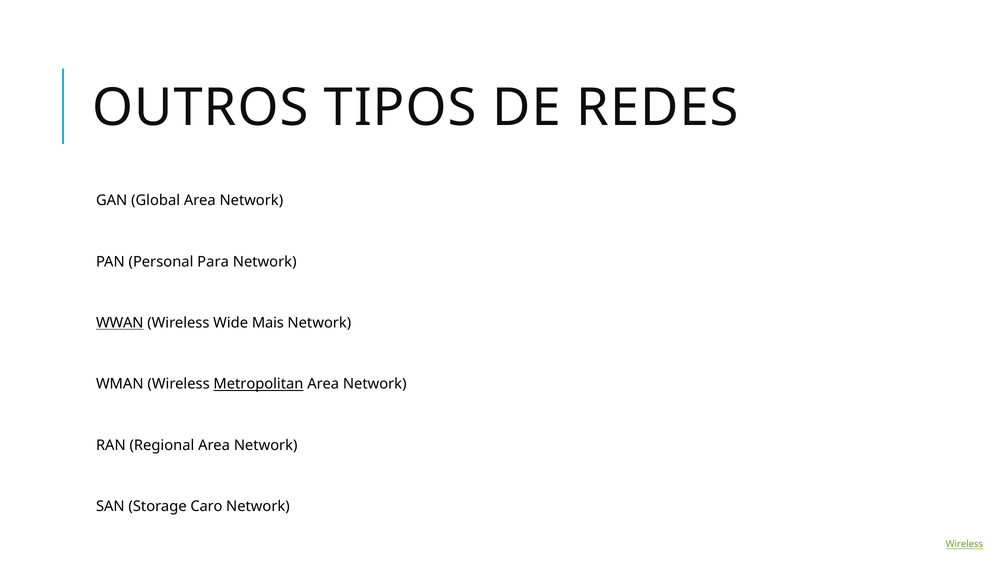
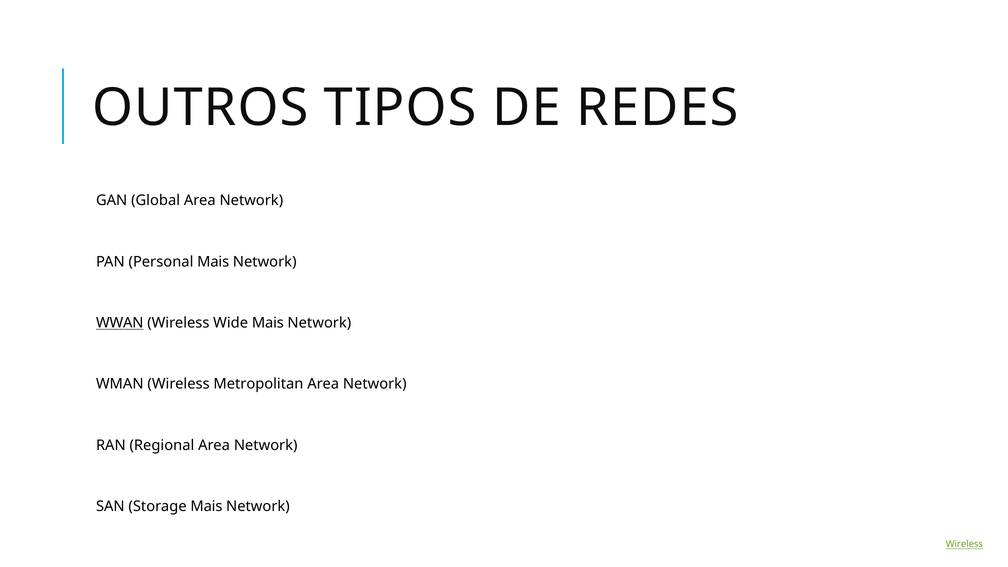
Personal Para: Para -> Mais (213, 262)
Metropolitan underline: present -> none (258, 384)
Storage Caro: Caro -> Mais (206, 506)
